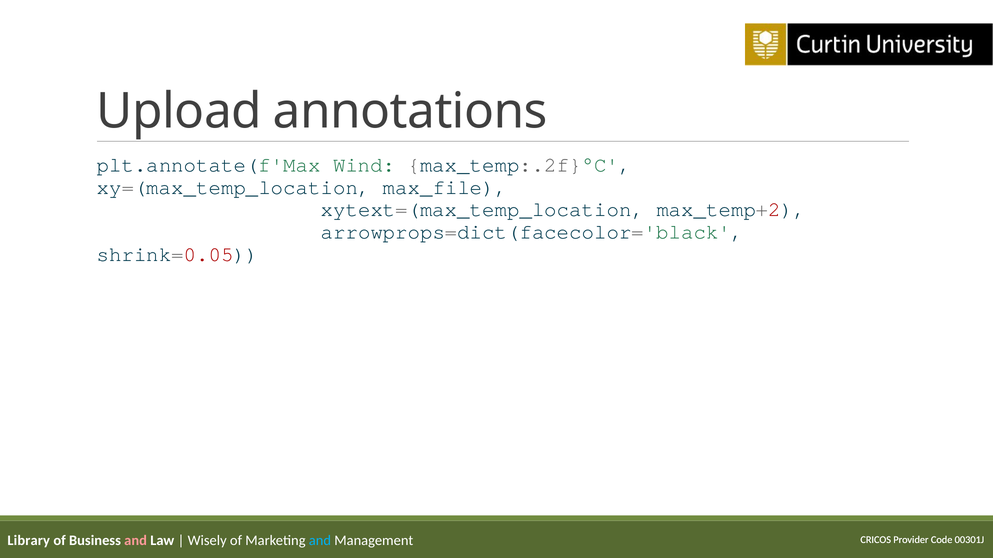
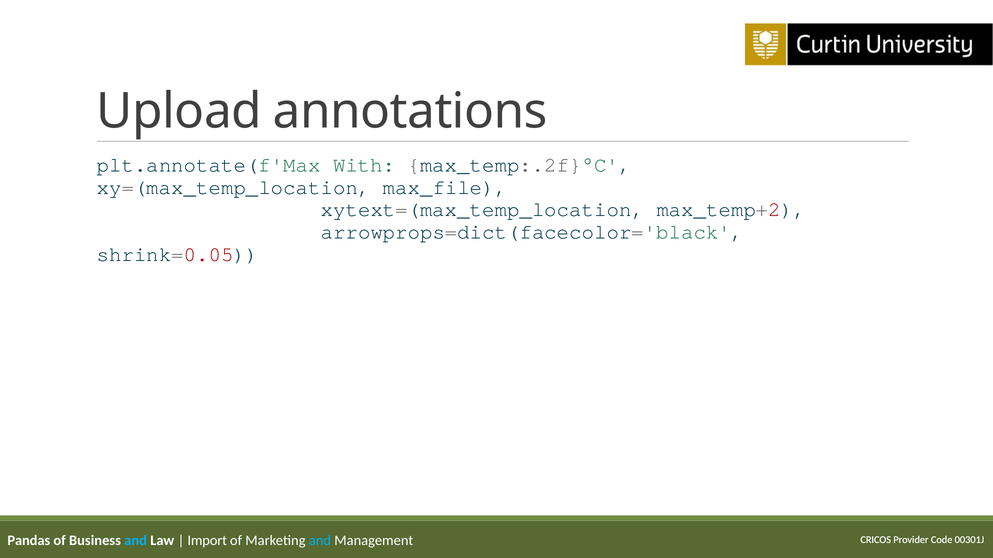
Wind: Wind -> With (364, 165)
Library: Library -> Pandas (29, 541)
and colour: pink -> light blue (136, 541)
Wisely: Wisely -> Import (207, 541)
